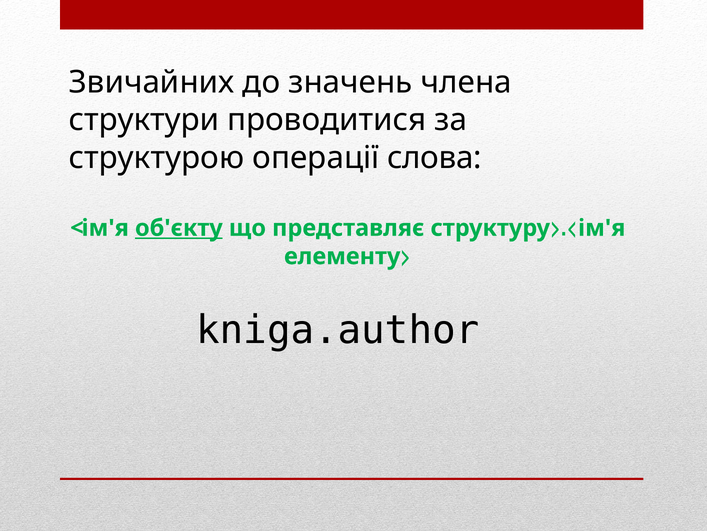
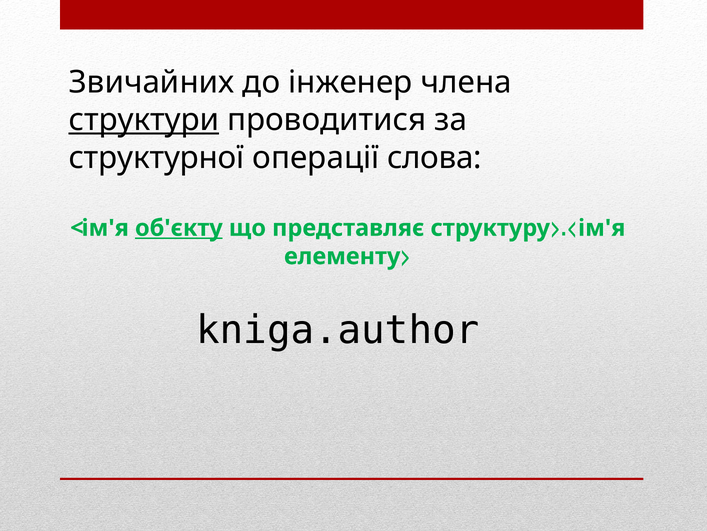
значень: значень -> інженер (350, 82)
структури underline: none -> present (144, 120)
структурою: структурою -> структурної (157, 158)
